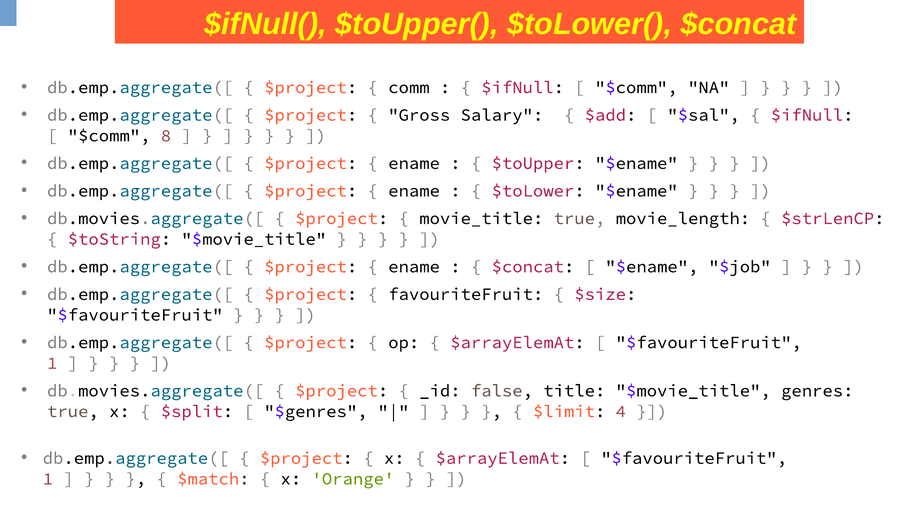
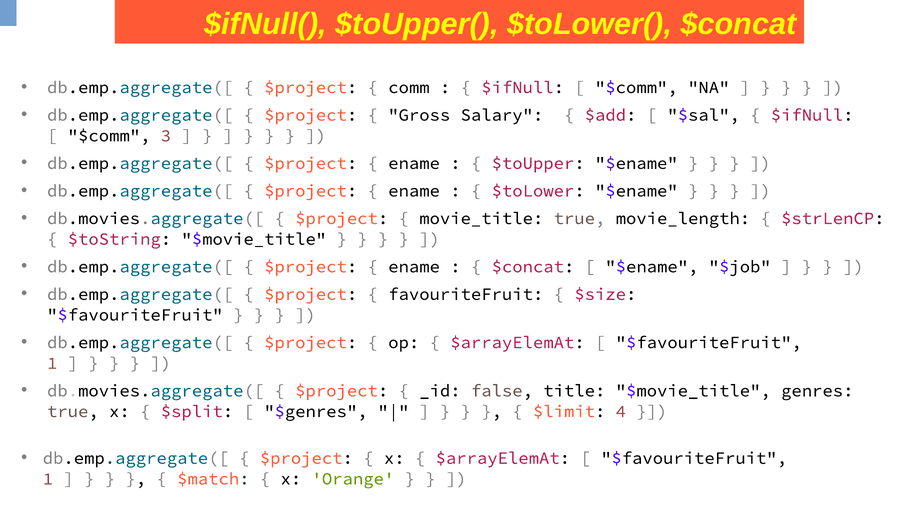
8: 8 -> 3 (166, 136)
